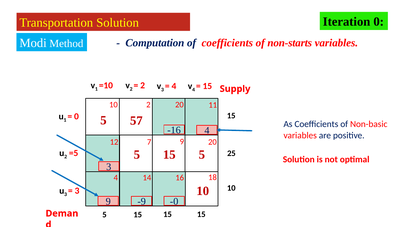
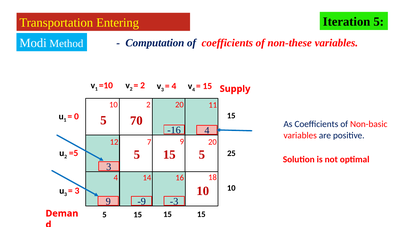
Iteration 0: 0 -> 5 (379, 22)
Transportation Solution: Solution -> Entering (118, 23)
non-starts: non-starts -> non-these (290, 43)
57: 57 -> 70 (136, 121)
-0: -0 -> -3 (174, 201)
